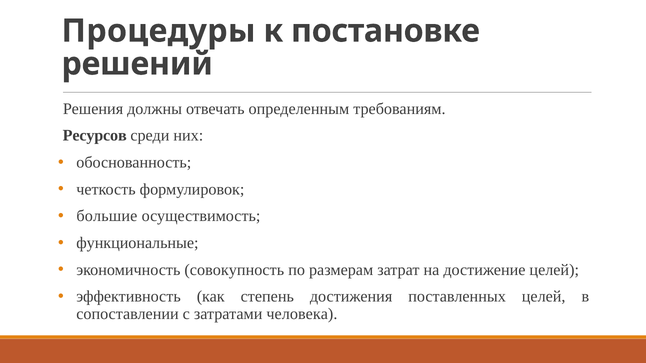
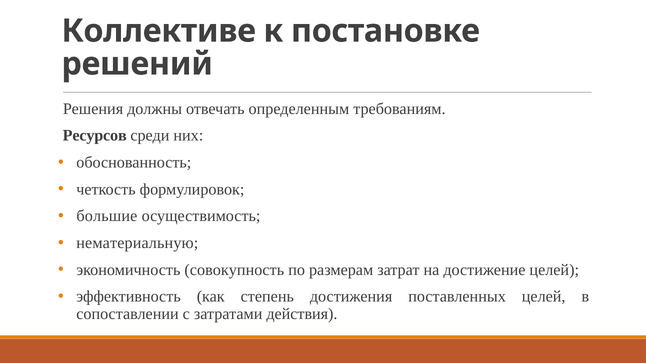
Процедуры: Процедуры -> Коллективе (159, 31)
функциональные: функциональные -> нематериальную (137, 243)
человека: человека -> действия (302, 314)
